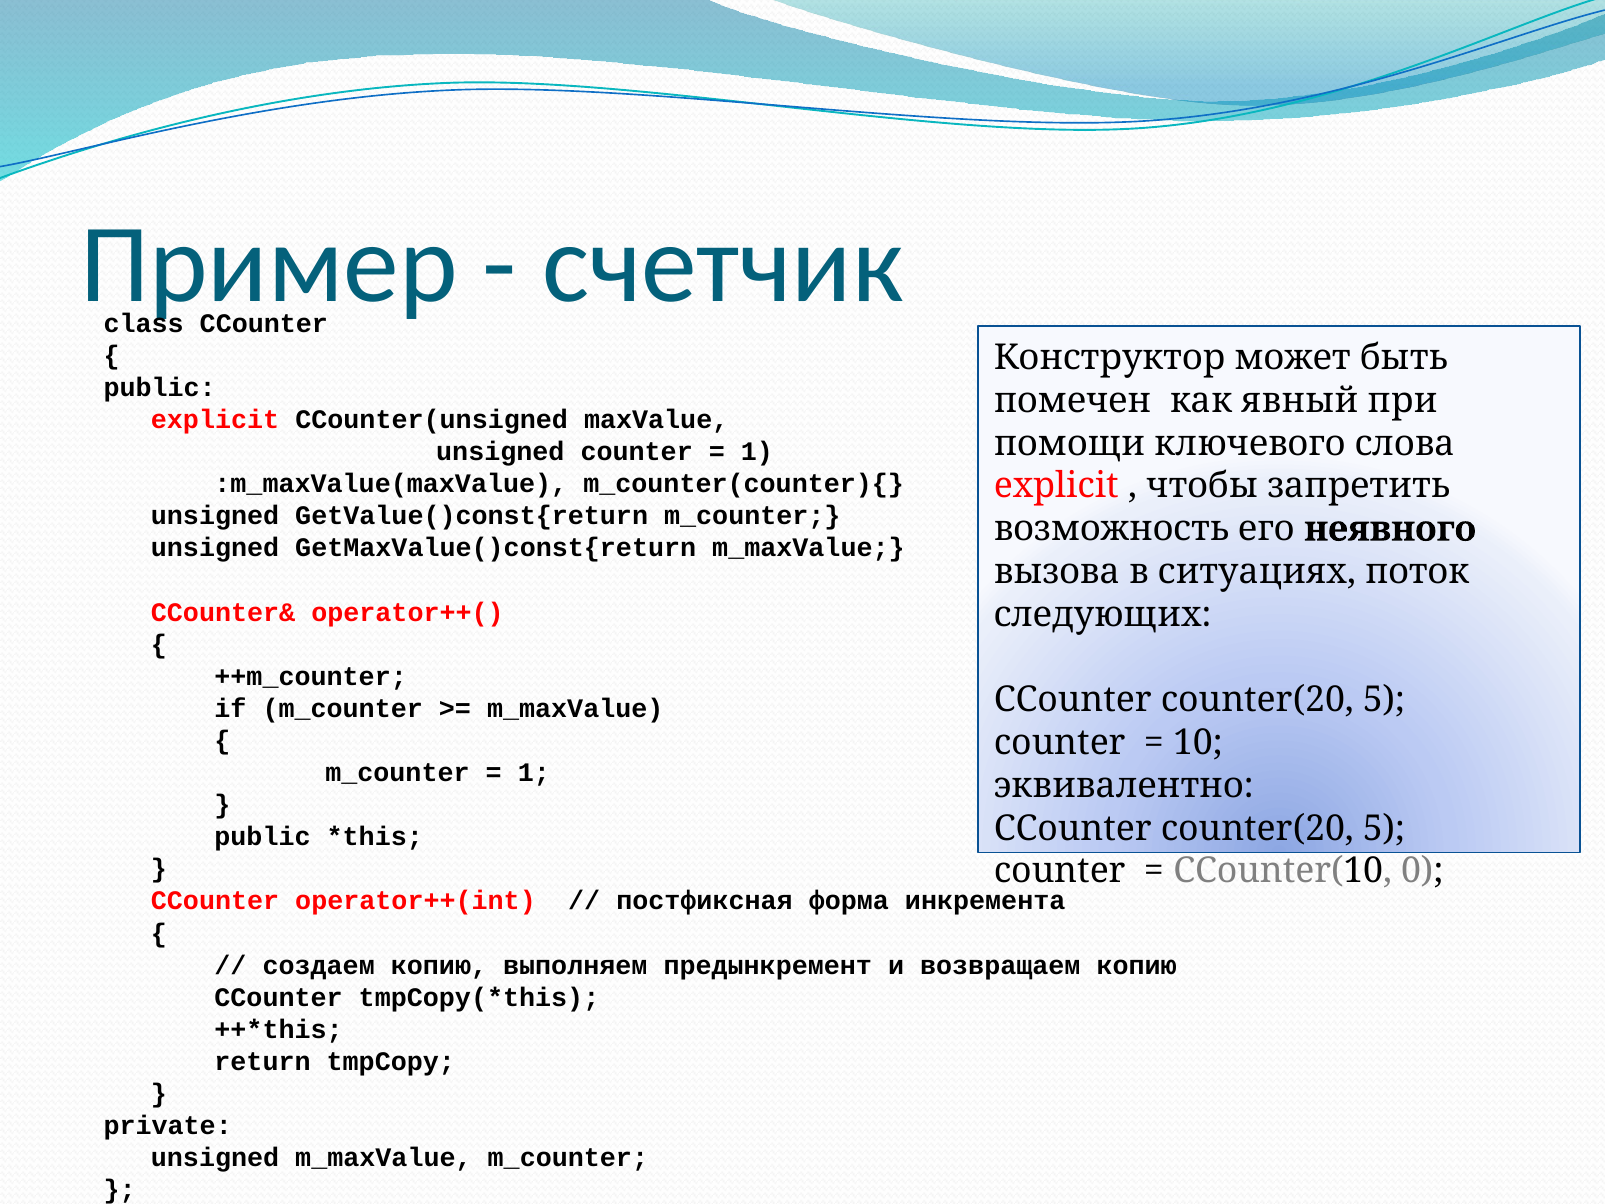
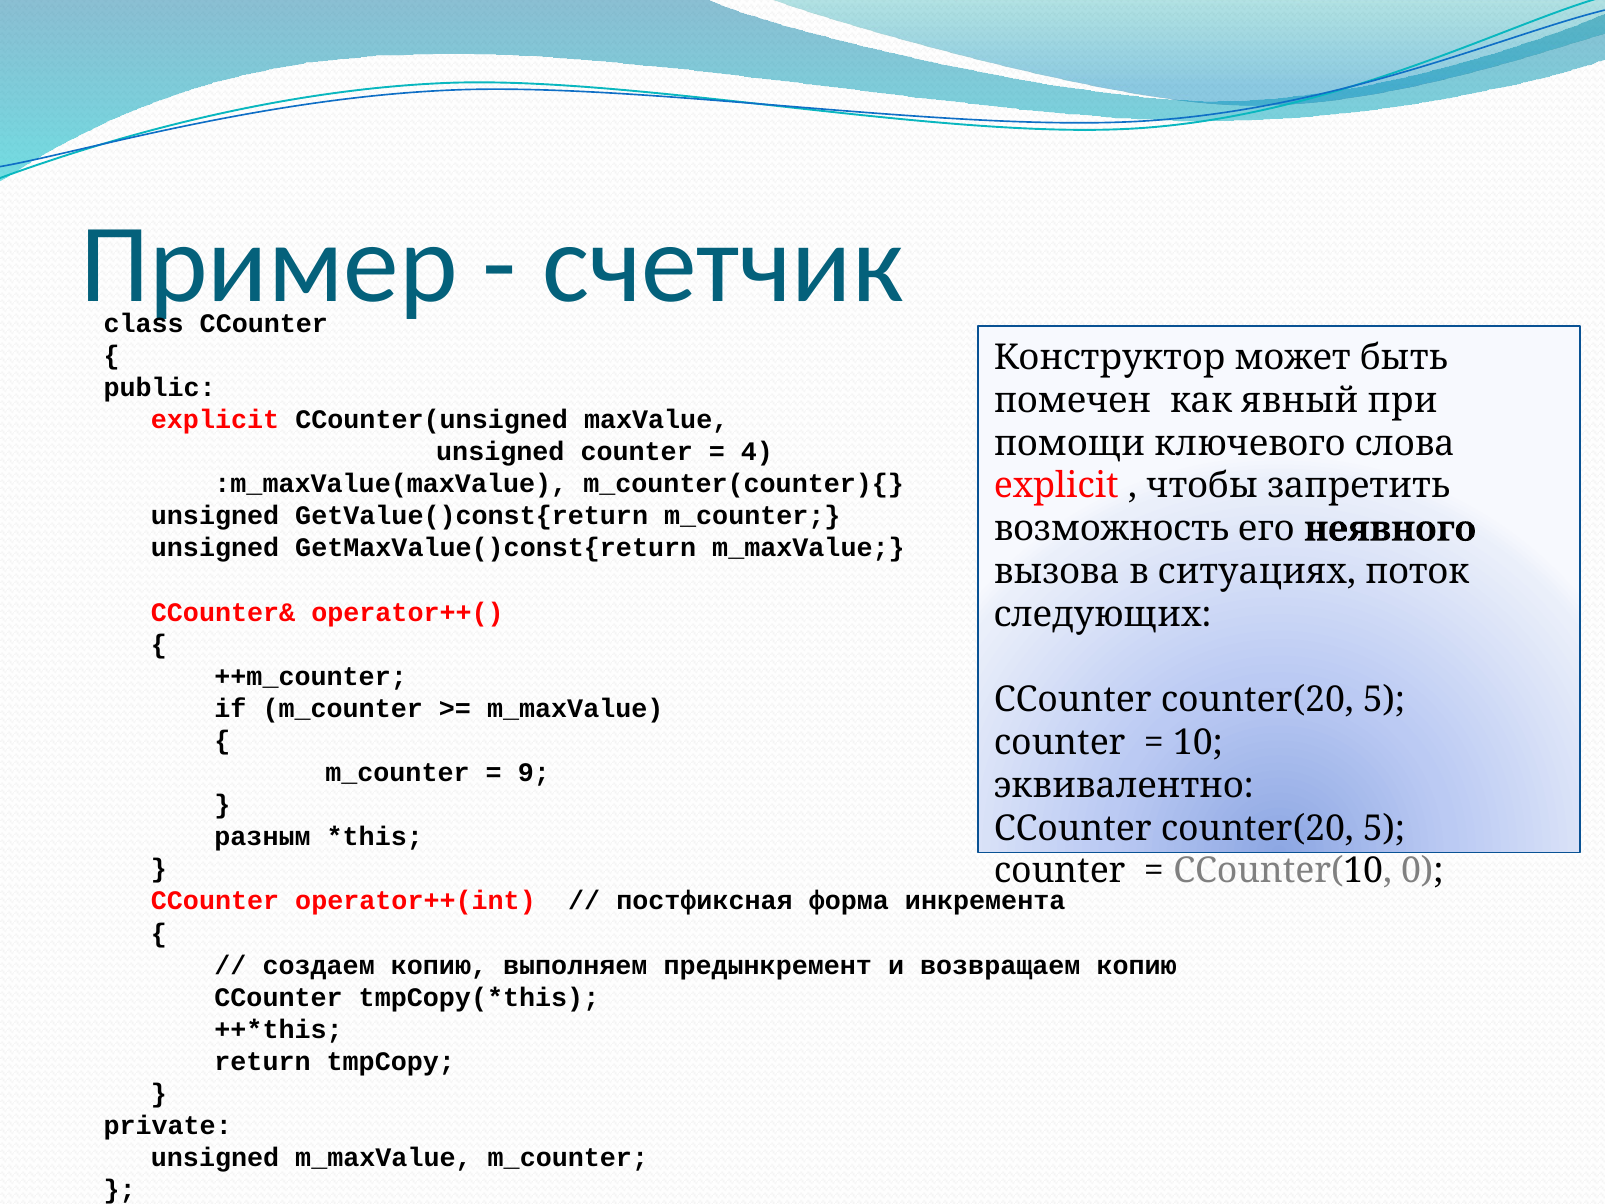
1: 1 -> 4 (757, 452)
1: 1 -> 9 (534, 773)
public: public -> разным (263, 837)
